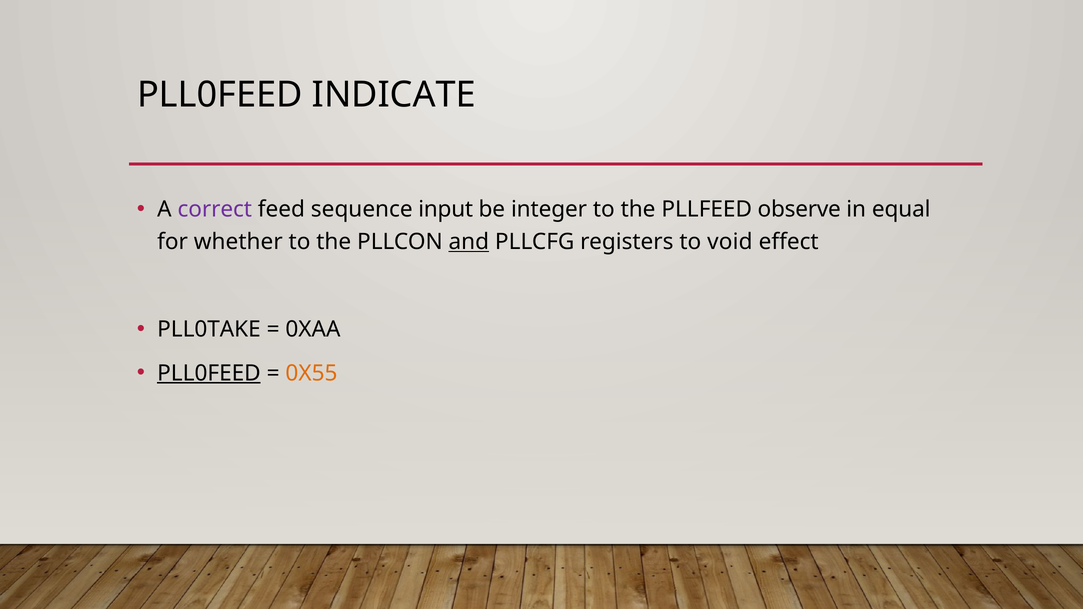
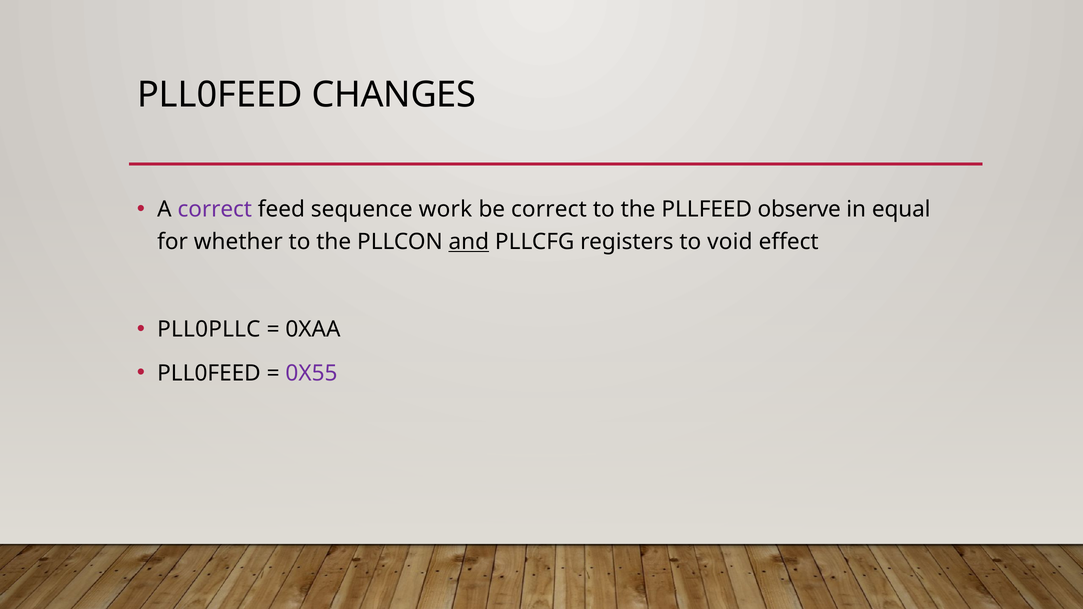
INDICATE: INDICATE -> CHANGES (394, 95)
input: input -> work (445, 209)
be integer: integer -> correct (549, 209)
PLL0TAKE: PLL0TAKE -> PLL0PLLC (209, 329)
PLL0FEED underline: present -> none (209, 373)
0X55 colour: orange -> purple (311, 373)
